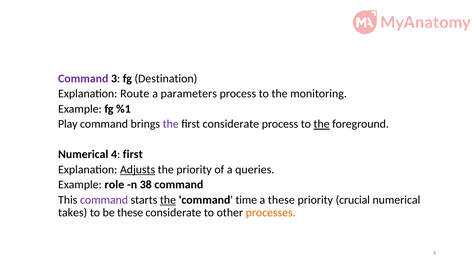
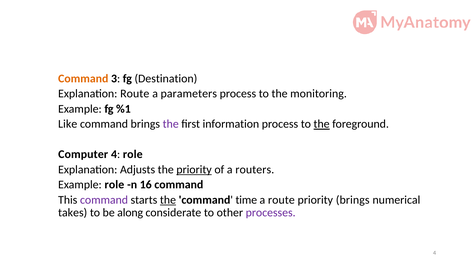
Command colour: purple -> orange (83, 79)
Play: Play -> Like (68, 124)
first considerate: considerate -> information (231, 124)
Numerical: Numerical -> Computer (83, 155)
4 first: first -> role (133, 155)
Adjusts underline: present -> none (138, 170)
priority underline: none -> present (194, 170)
queries: queries -> routers (255, 170)
38: 38 -> 16 (146, 185)
a these: these -> route (281, 200)
priority crucial: crucial -> brings (353, 200)
be these: these -> along (130, 213)
processes colour: orange -> purple (271, 213)
